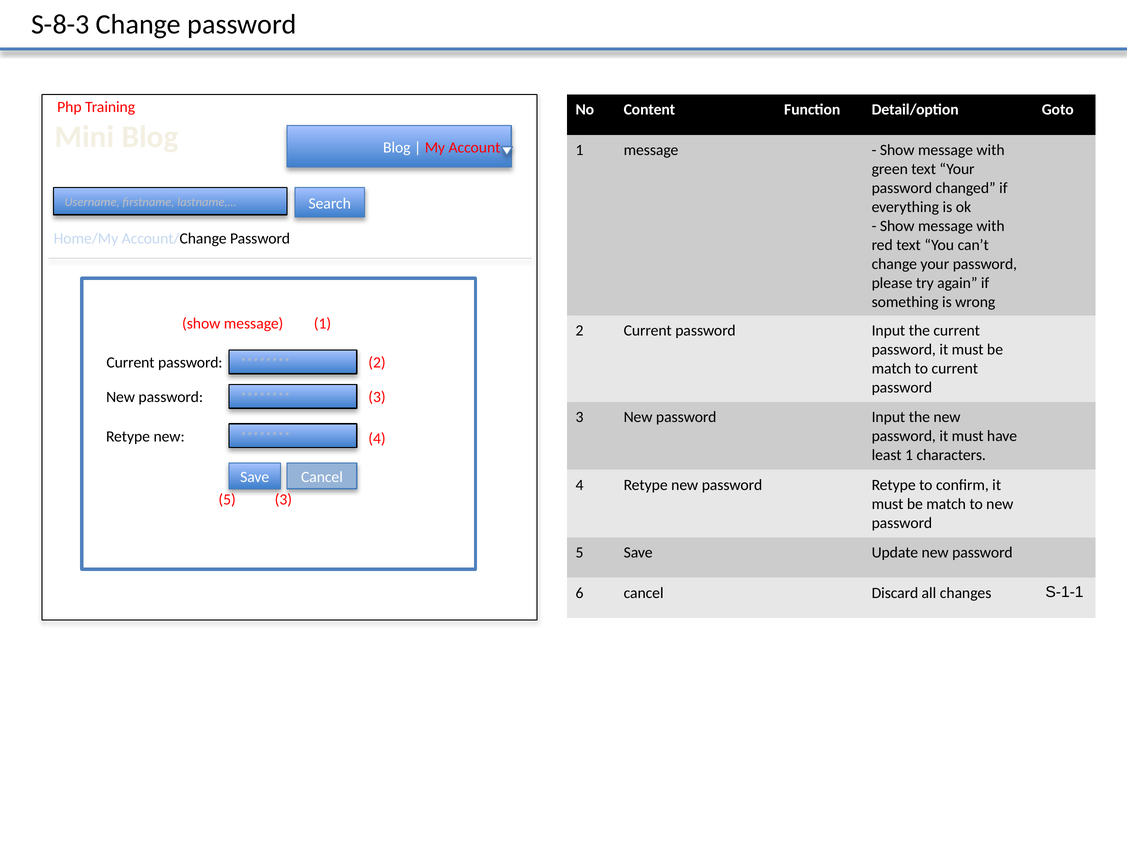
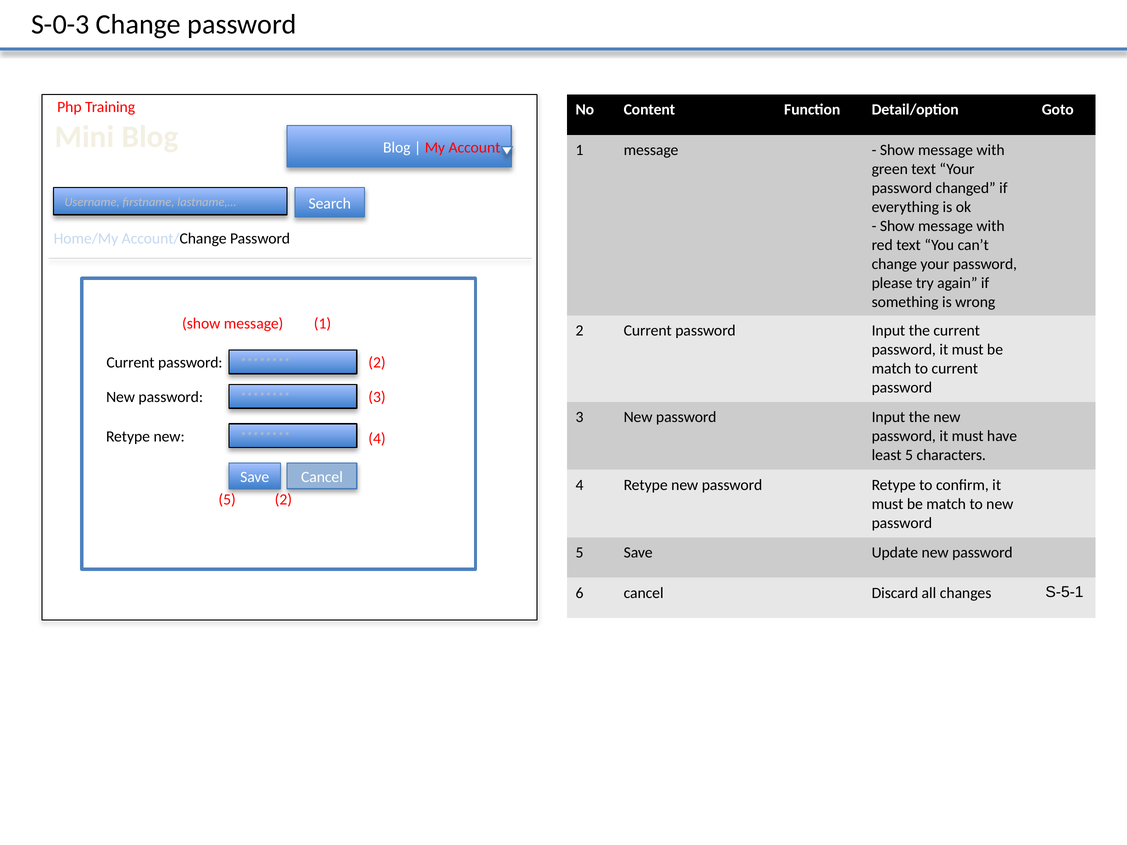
S-8-3: S-8-3 -> S-0-3 (60, 24)
least 1: 1 -> 5 (909, 455)
5 3: 3 -> 2 (283, 499)
S-1-1: S-1-1 -> S-5-1 (1065, 592)
